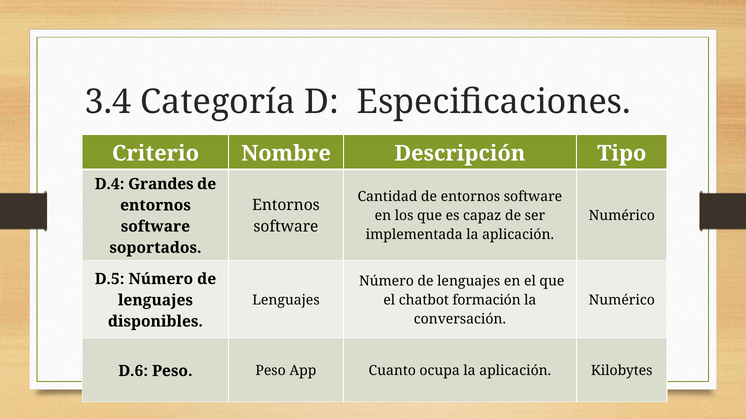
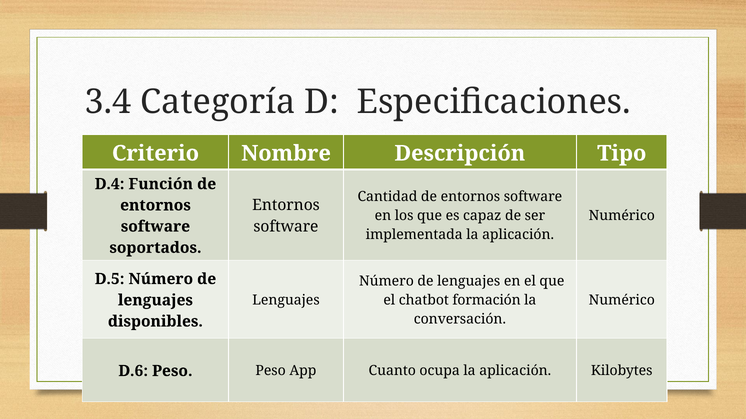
Grandes: Grandes -> Función (161, 184)
